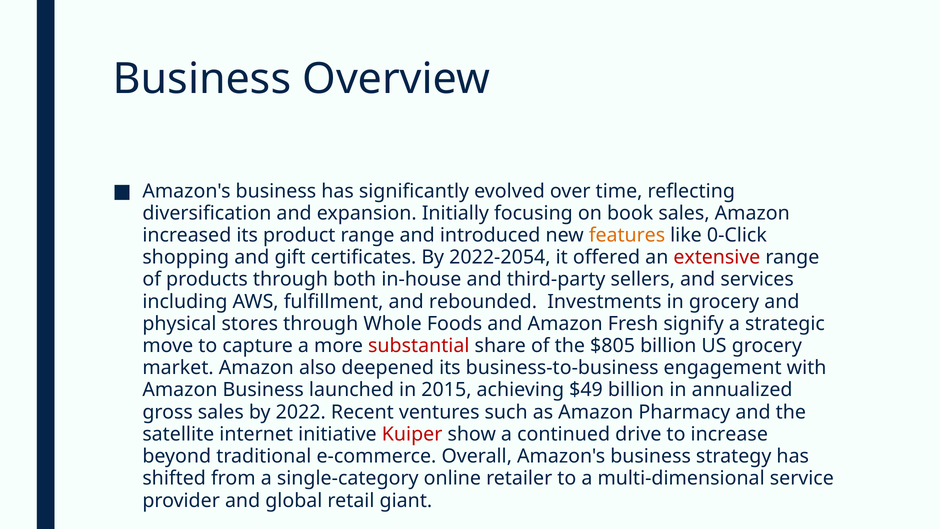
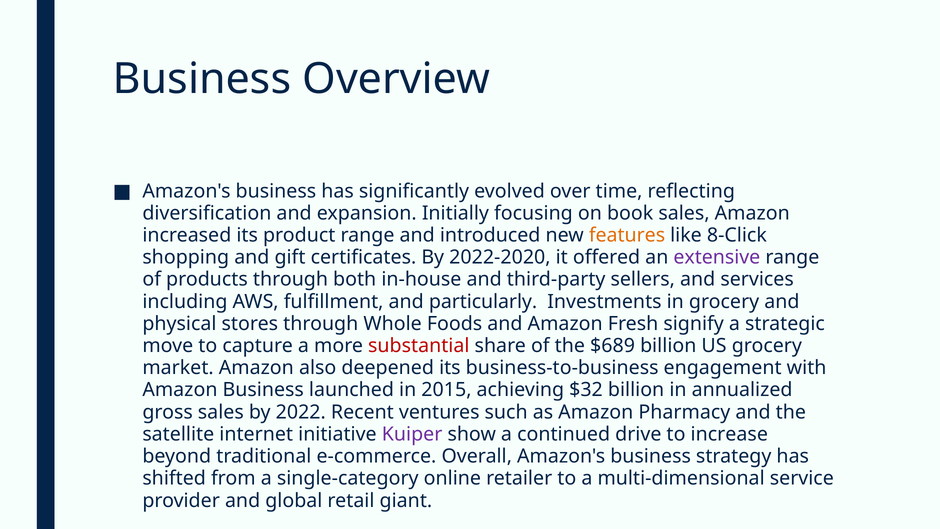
0-Click: 0-Click -> 8-Click (737, 235)
2022-2054: 2022-2054 -> 2022-2020 (500, 257)
extensive colour: red -> purple (717, 257)
rebounded: rebounded -> particularly (483, 301)
$805: $805 -> $689 (613, 346)
$49: $49 -> $32 (586, 390)
Kuiper colour: red -> purple (412, 434)
